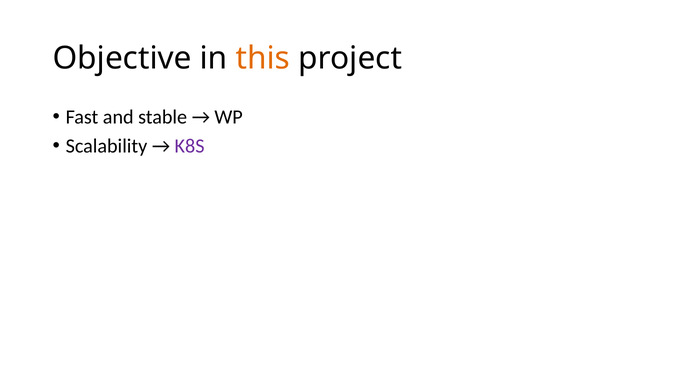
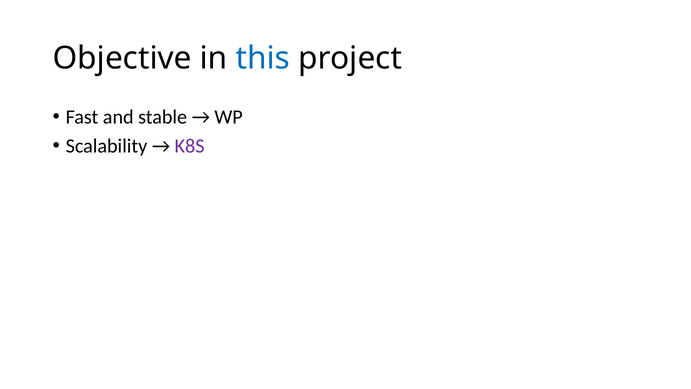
this colour: orange -> blue (263, 58)
